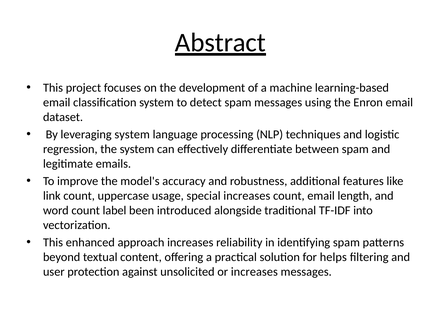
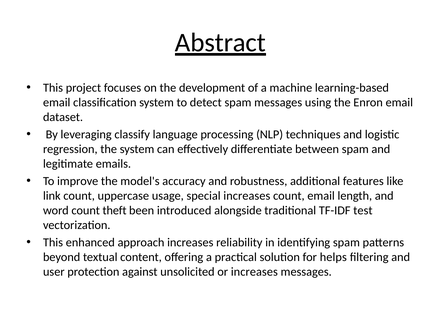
leveraging system: system -> classify (132, 134)
label: label -> theft (115, 210)
into: into -> test (363, 210)
